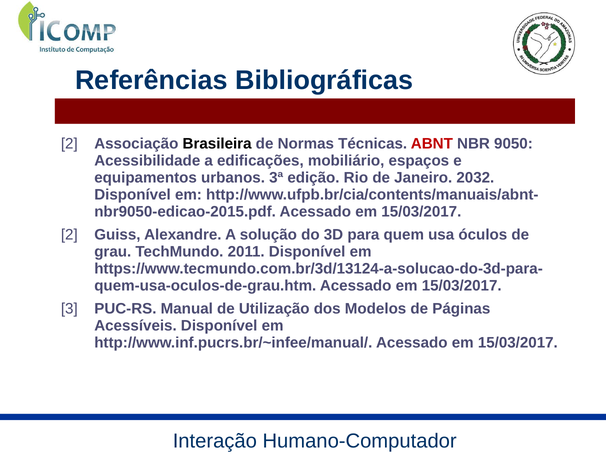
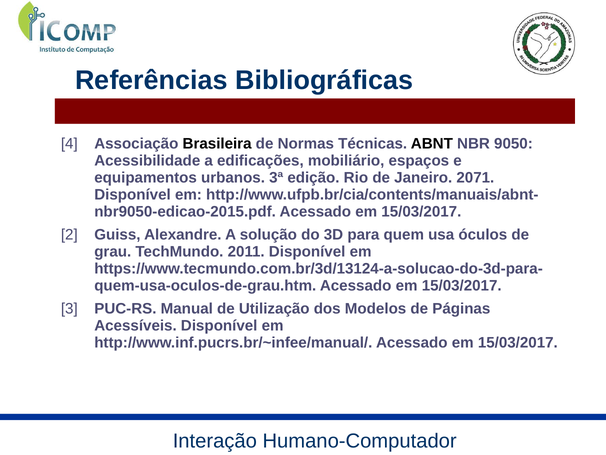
2: 2 -> 4 (69, 144)
ABNT colour: red -> black (432, 144)
2032: 2032 -> 2071 (475, 178)
